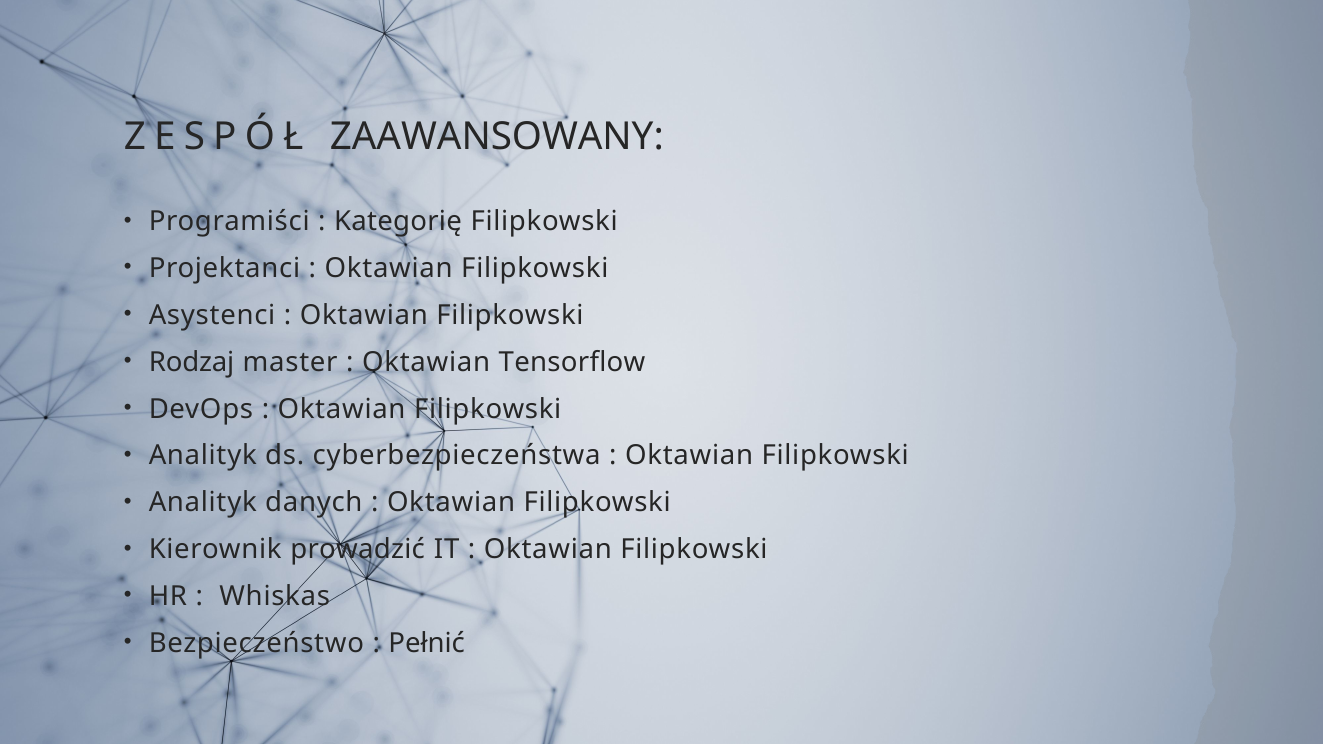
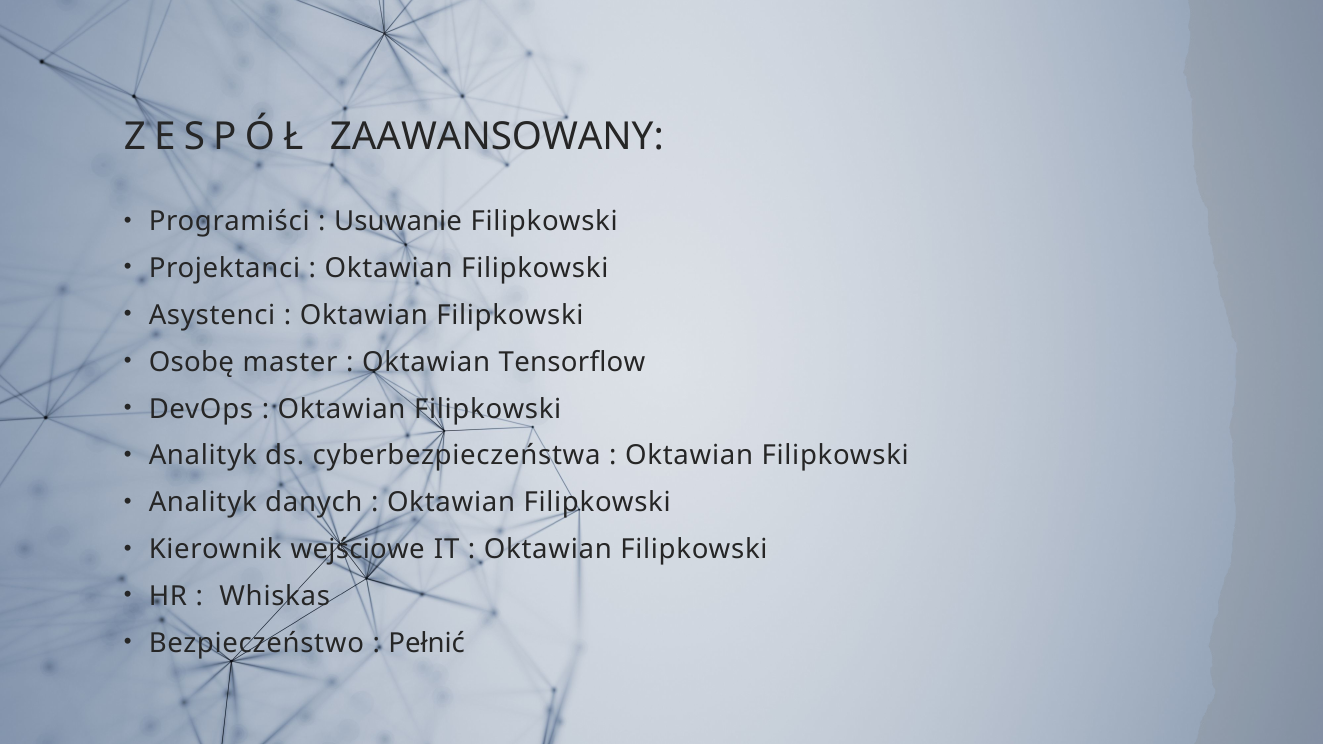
Kategorię: Kategorię -> Usuwanie (398, 222)
Rodzaj: Rodzaj -> Osobę (191, 362)
prowadzić: prowadzić -> wejściowe (358, 550)
